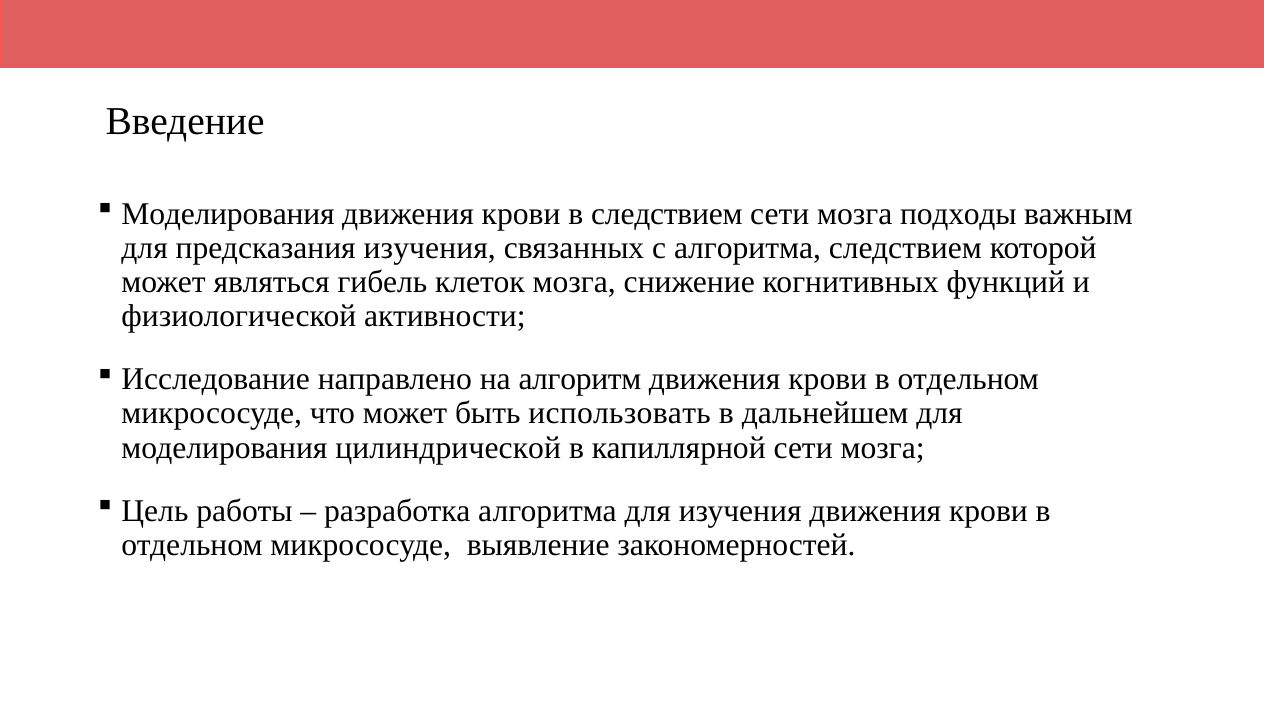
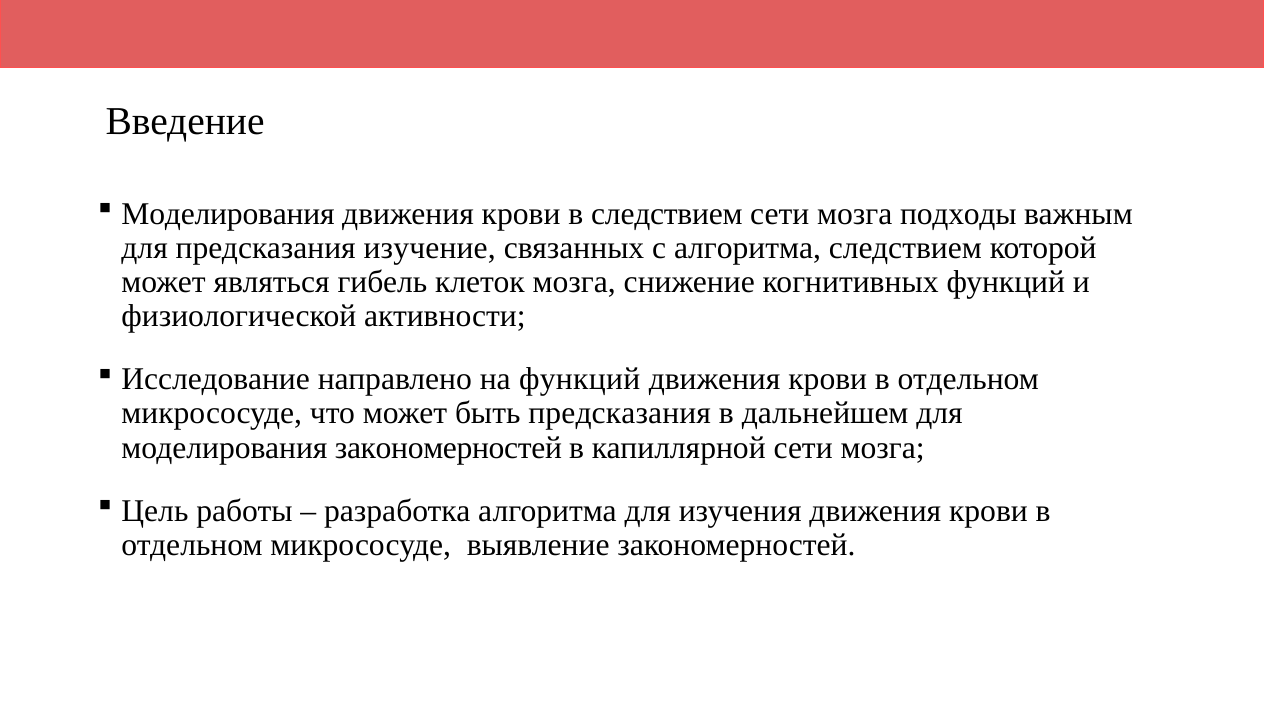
предсказания изучения: изучения -> изучение (430, 248)
на алгоритм: алгоритм -> функций (580, 379)
быть использовать: использовать -> предсказания (620, 414)
моделирования цилиндрической: цилиндрической -> закономерностей (448, 448)
